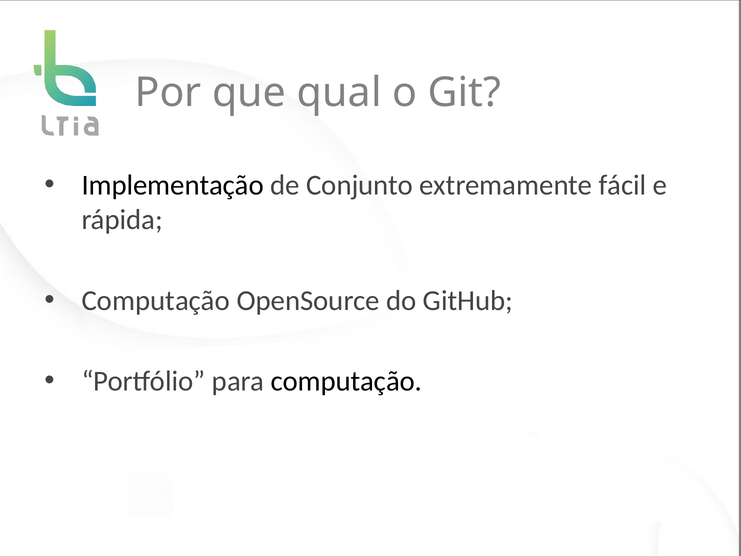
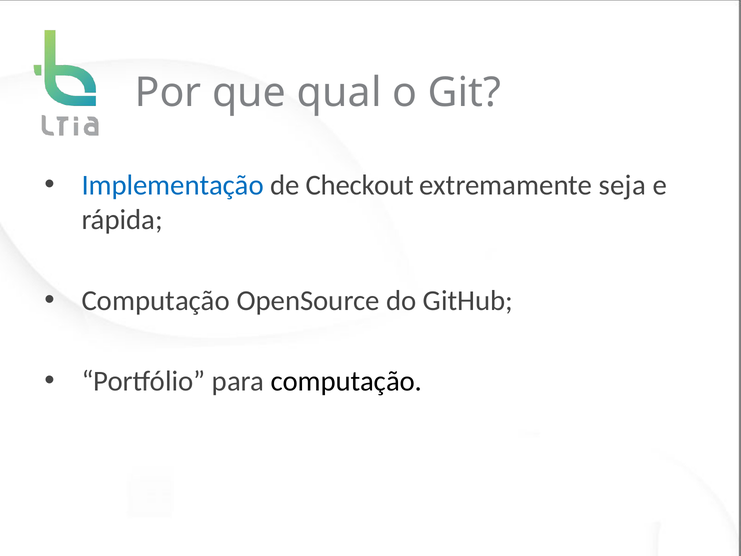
Implementação colour: black -> blue (173, 185)
Conjunto: Conjunto -> Checkout (360, 185)
fácil: fácil -> seja (622, 185)
